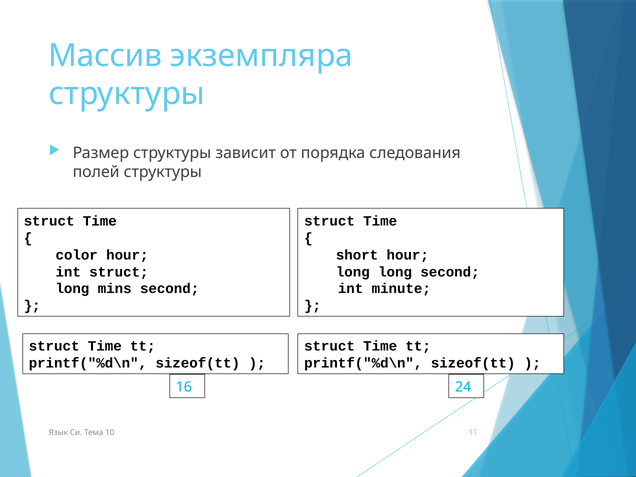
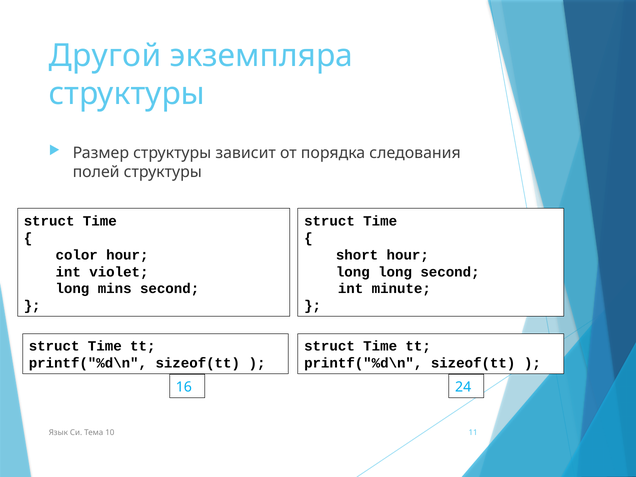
Массив: Массив -> Другой (105, 56)
int struct: struct -> violet (119, 272)
